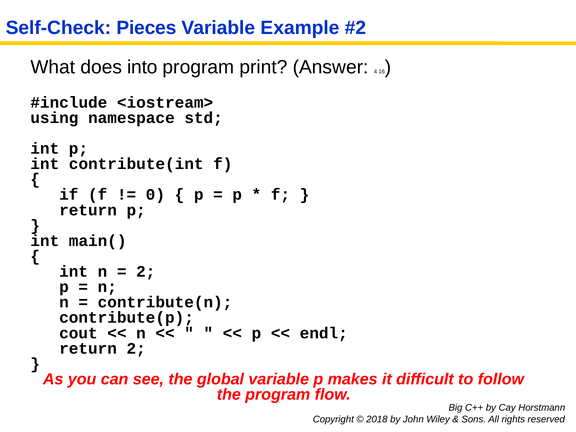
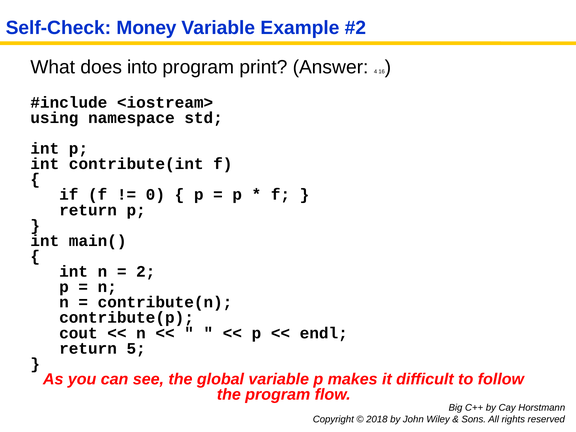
Pieces: Pieces -> Money (147, 28)
return 2: 2 -> 5 (136, 348)
